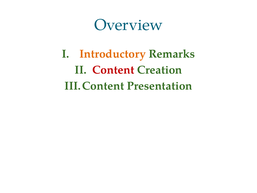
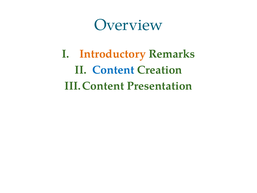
Content colour: red -> blue (113, 70)
